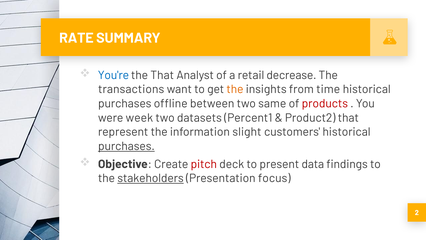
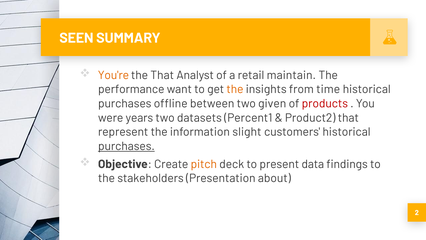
RATE: RATE -> SEEN (76, 38)
You're colour: blue -> orange (113, 75)
decrease: decrease -> maintain (291, 75)
transactions: transactions -> performance (131, 89)
same: same -> given (272, 103)
week: week -> years (139, 118)
pitch colour: red -> orange (204, 164)
stakeholders underline: present -> none (151, 178)
focus: focus -> about (274, 178)
